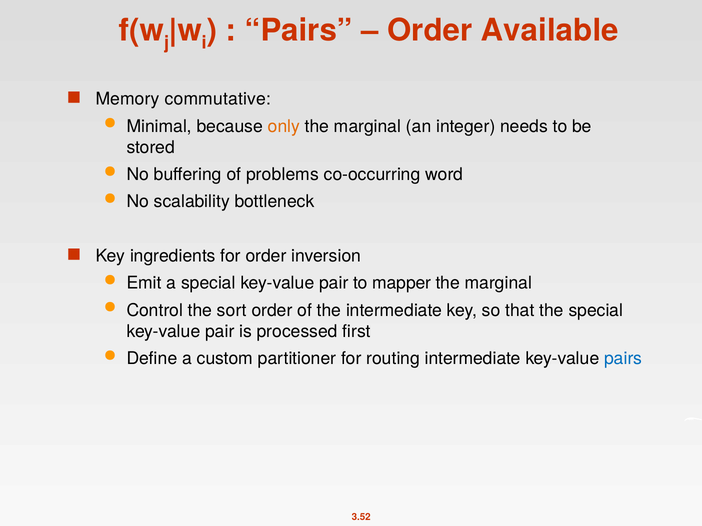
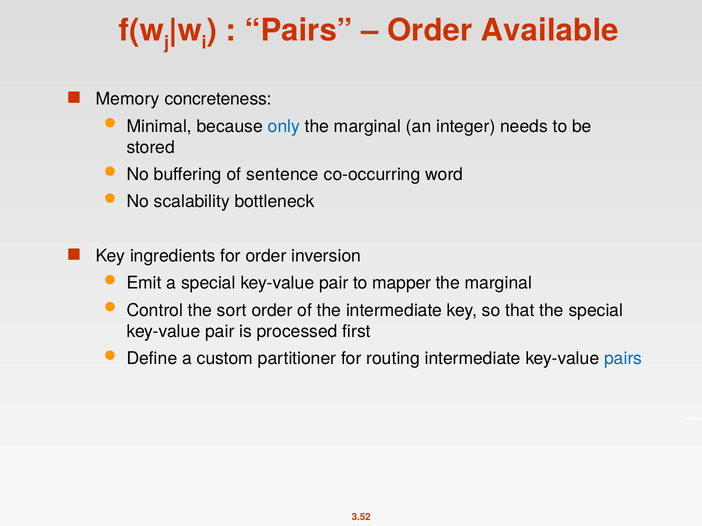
commutative: commutative -> concreteness (218, 99)
only colour: orange -> blue (284, 126)
problems: problems -> sentence (282, 175)
